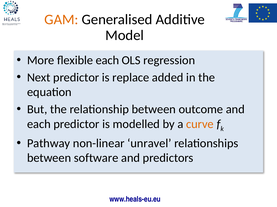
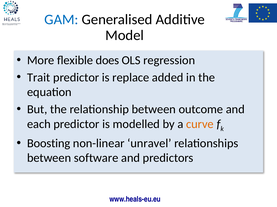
GAM colour: orange -> blue (61, 20)
flexible each: each -> does (107, 60)
Next: Next -> Trait (39, 78)
Pathway: Pathway -> Boosting (49, 144)
